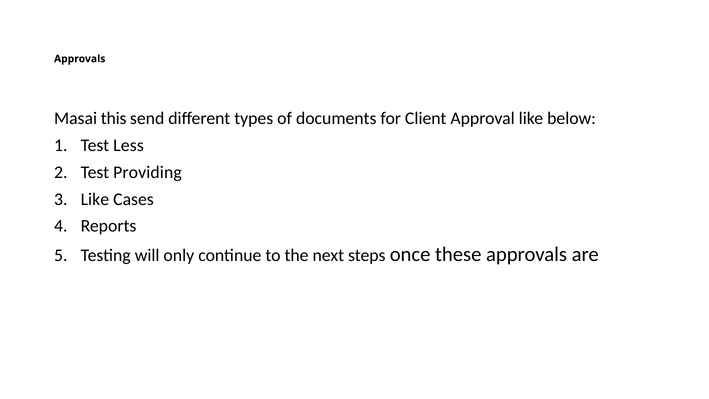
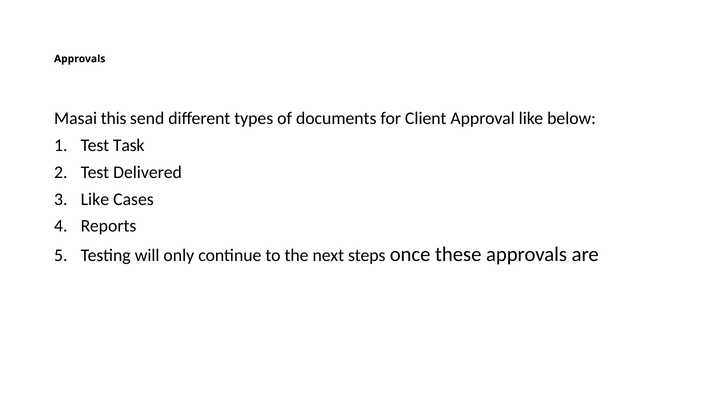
Less: Less -> Task (129, 145)
Providing: Providing -> Delivered (148, 172)
